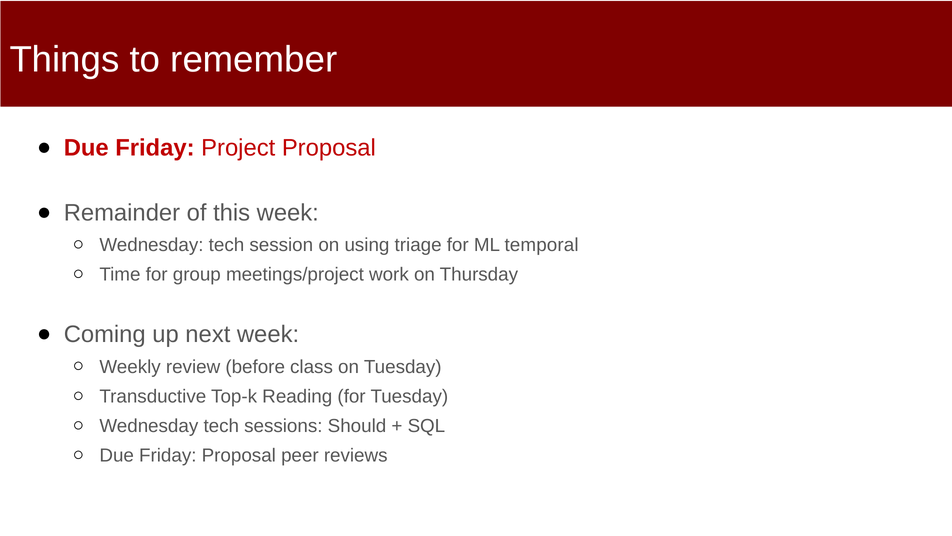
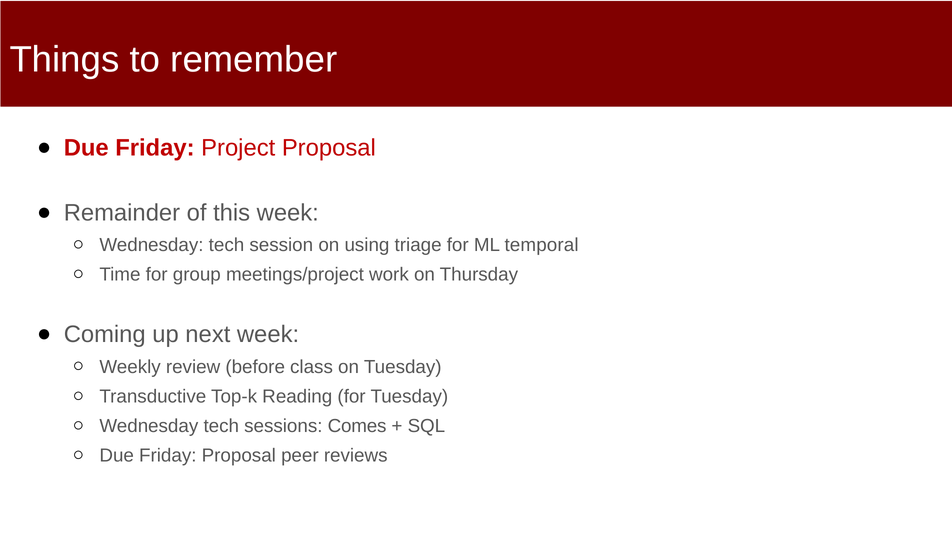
Should: Should -> Comes (357, 426)
